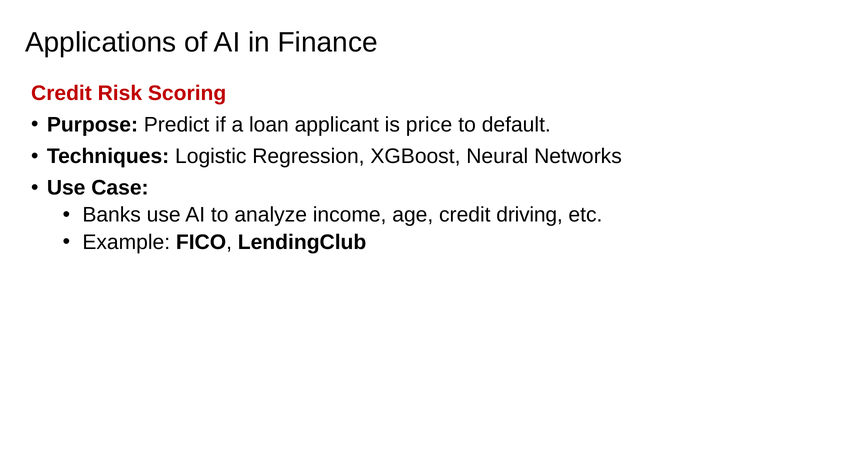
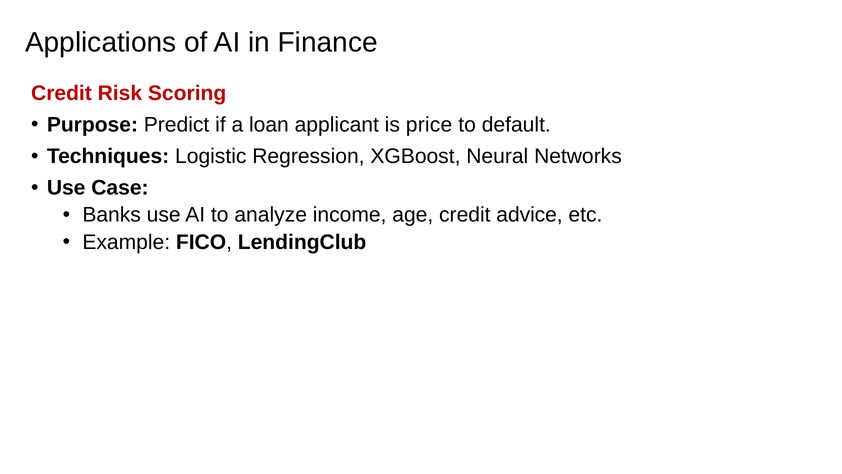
driving: driving -> advice (530, 215)
